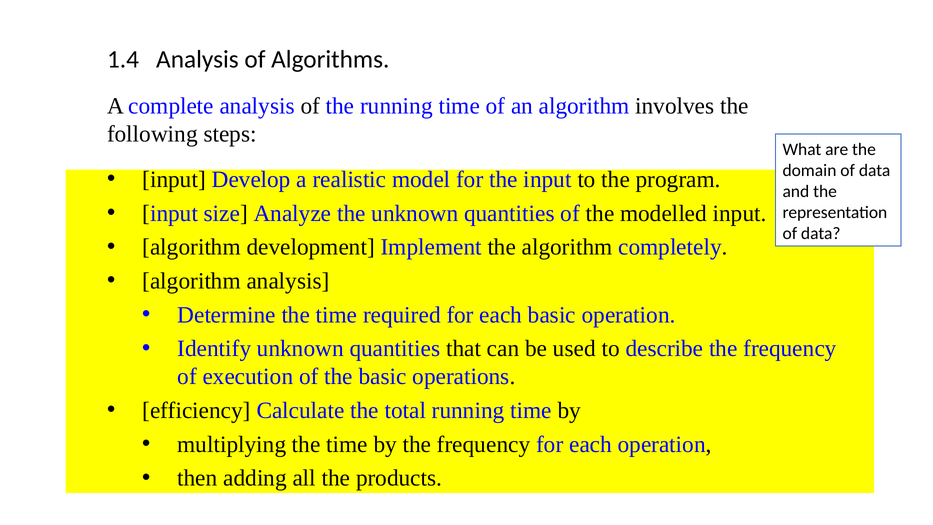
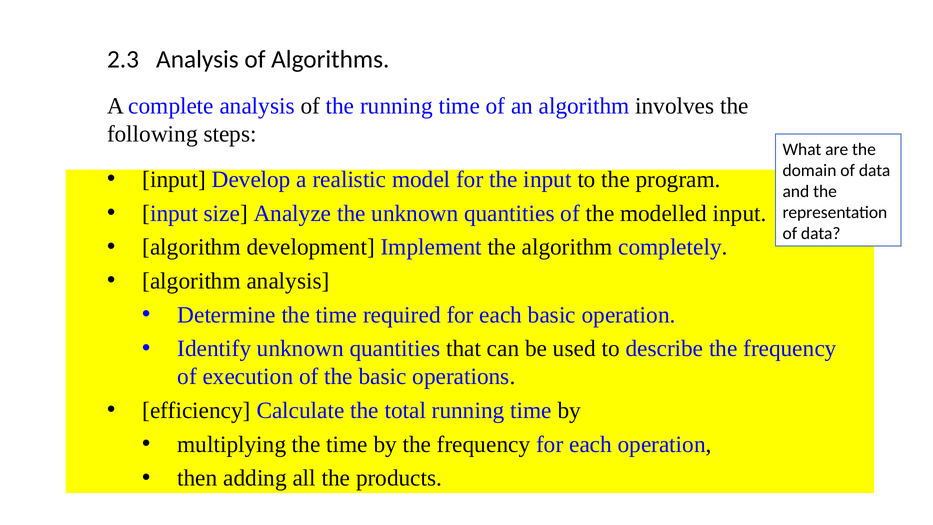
1.4: 1.4 -> 2.3 (123, 59)
